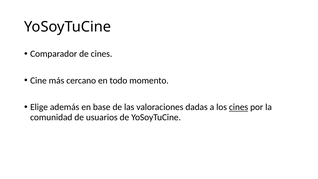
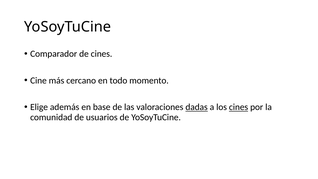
dadas underline: none -> present (197, 107)
